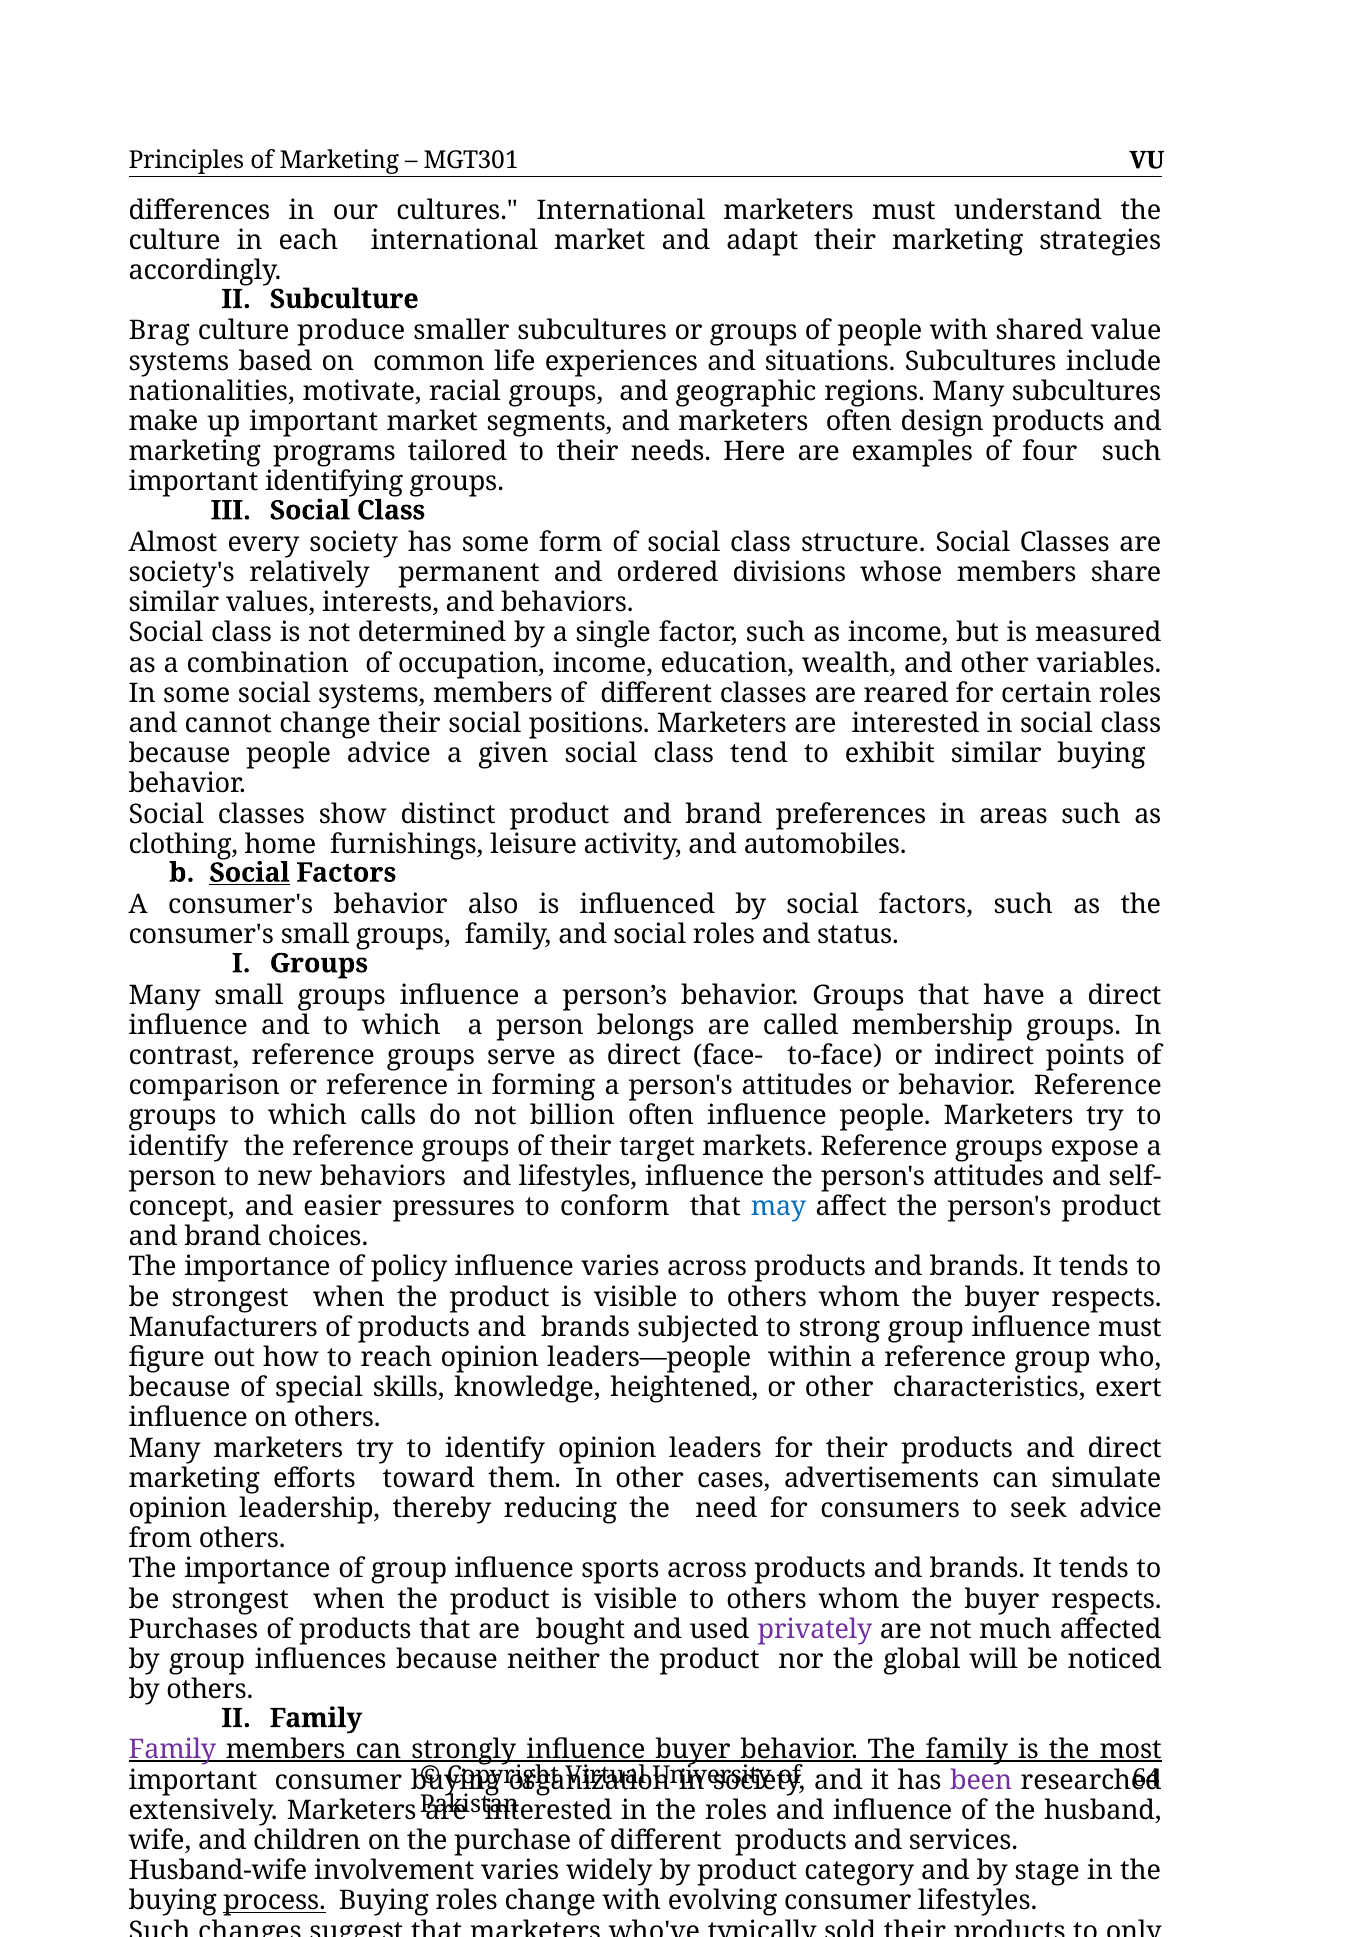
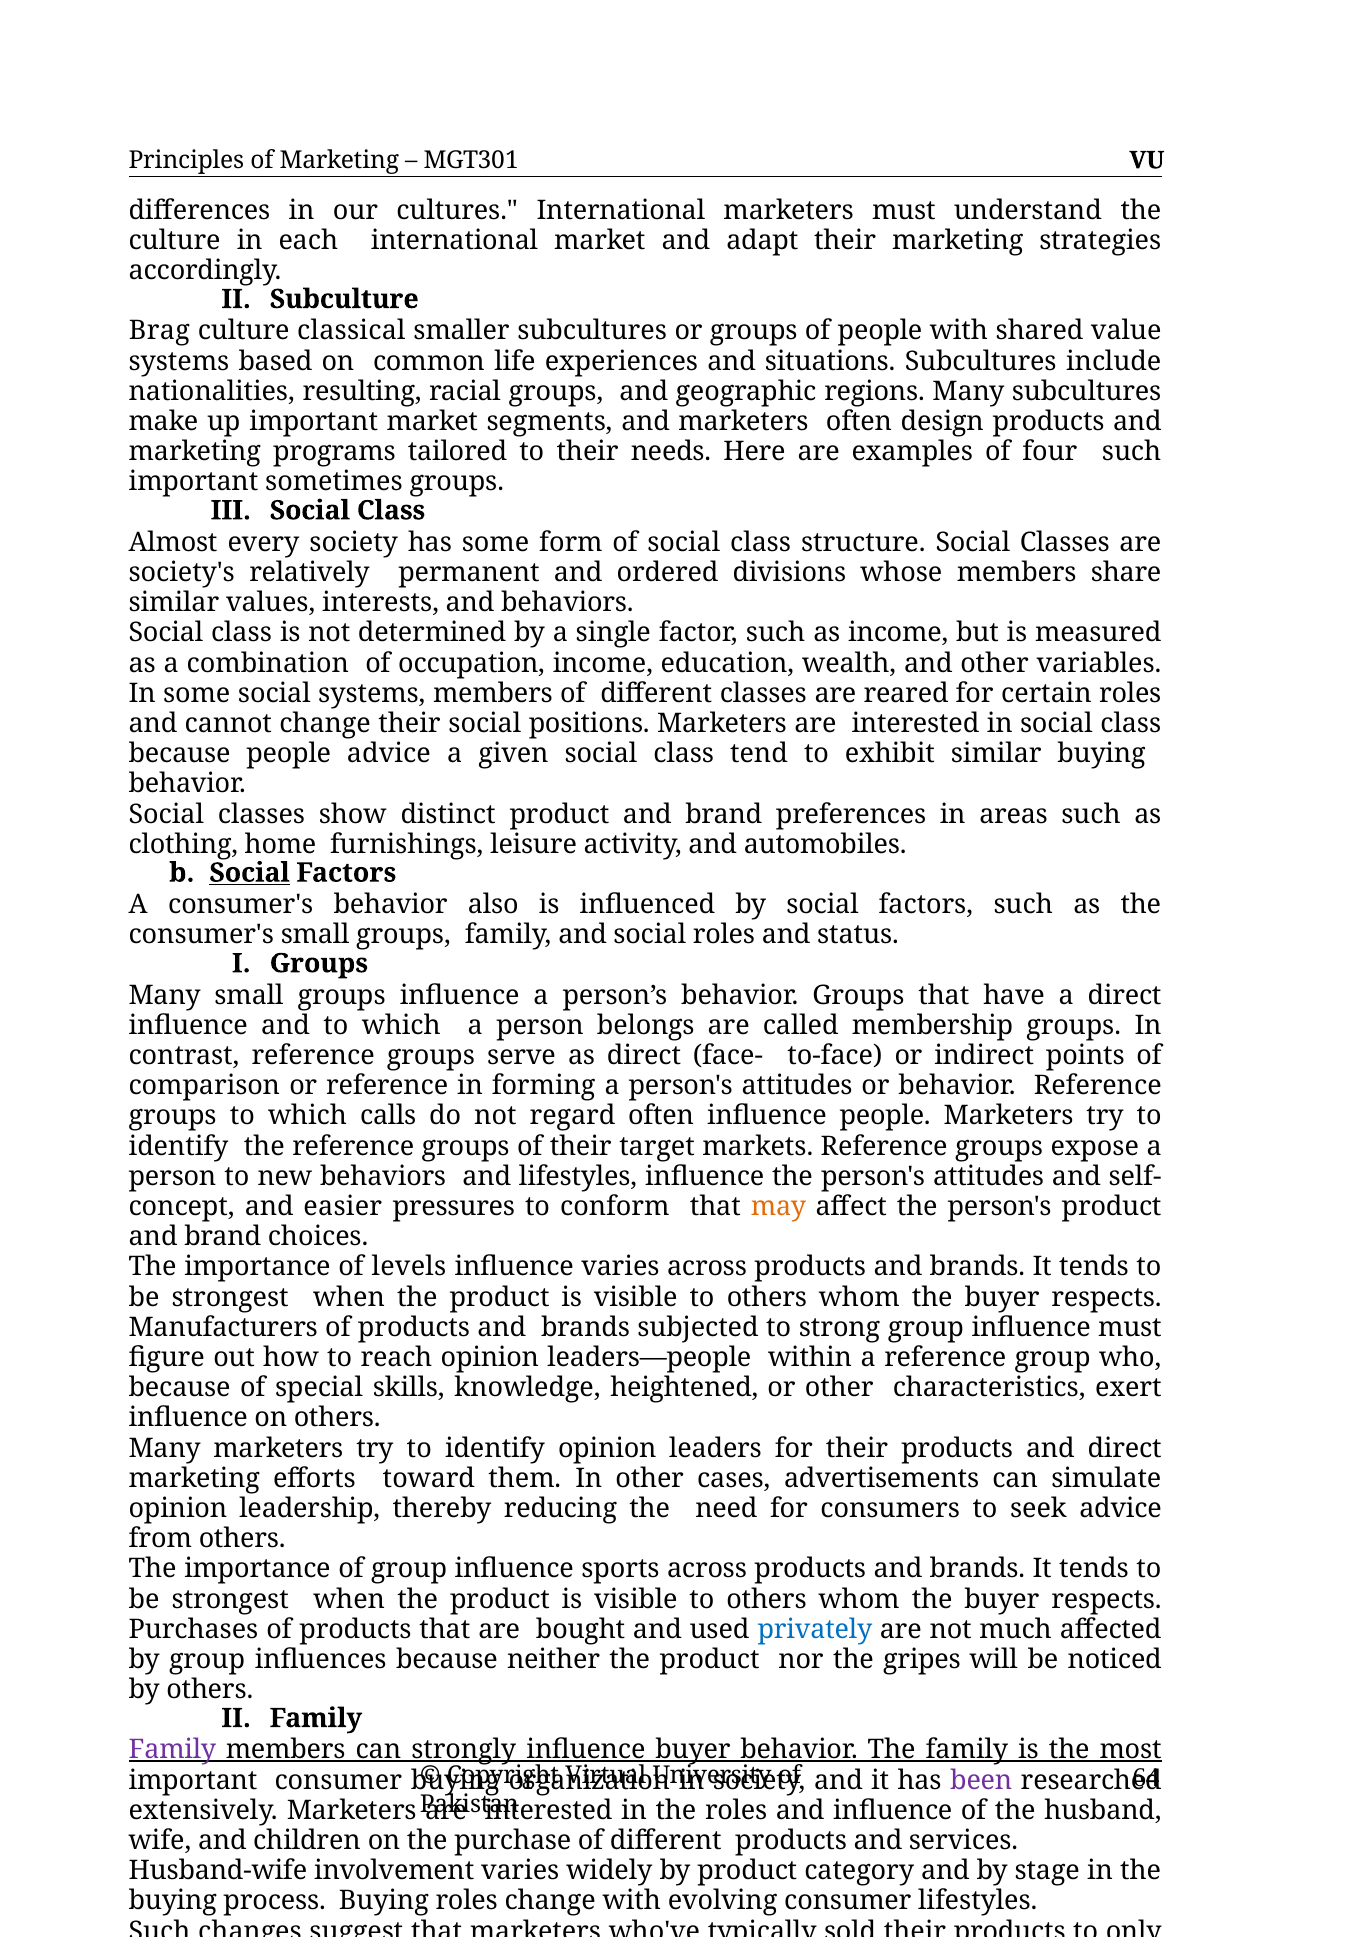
produce: produce -> classical (351, 331)
motivate: motivate -> resulting (362, 392)
identifying: identifying -> sometimes (334, 482)
billion: billion -> regard (573, 1116)
may colour: blue -> orange (779, 1207)
policy: policy -> levels (409, 1267)
privately colour: purple -> blue (815, 1630)
global: global -> gripes (922, 1660)
process underline: present -> none (275, 1901)
